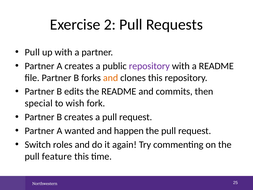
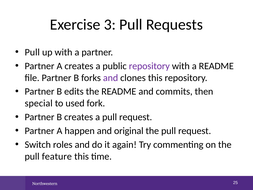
2: 2 -> 3 (110, 24)
and colour: orange -> purple (111, 78)
wish: wish -> used (75, 103)
wanted: wanted -> happen (80, 131)
happen: happen -> original (129, 131)
